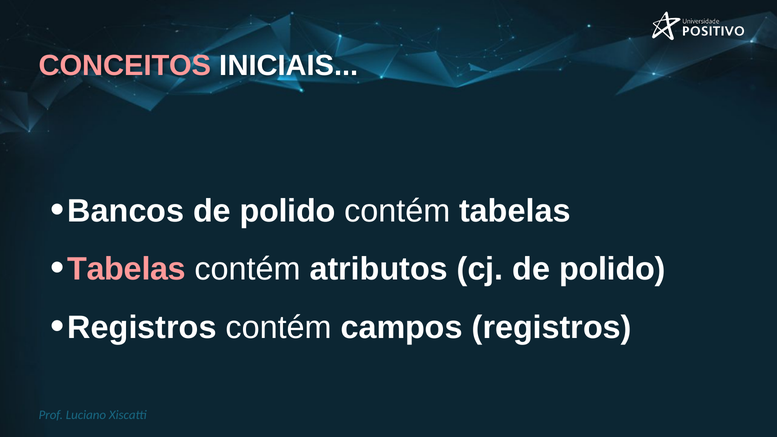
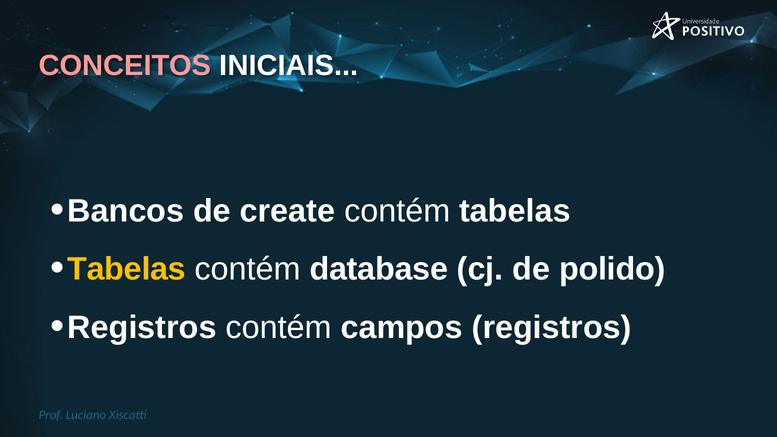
Bancos de polido: polido -> create (287, 211)
Tabelas colour: pink -> yellow (127, 269)
atributos: atributos -> database (379, 269)
